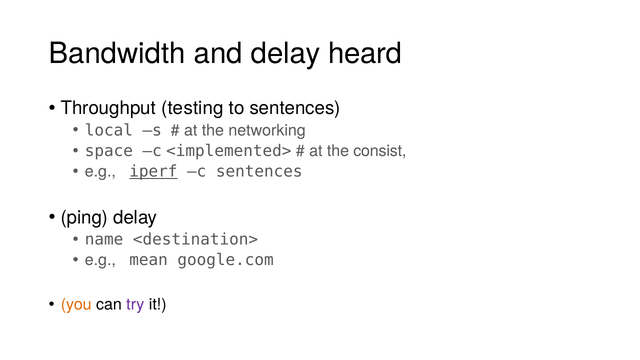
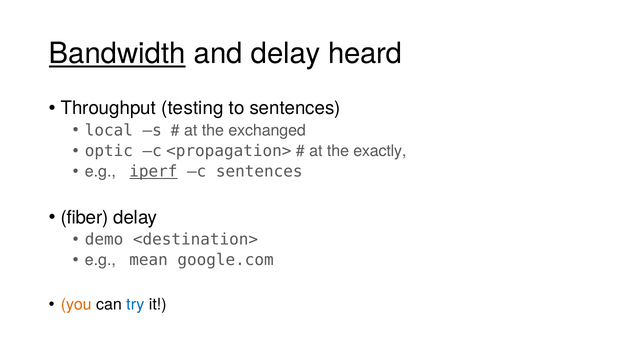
Bandwidth underline: none -> present (117, 54)
networking: networking -> exchanged (267, 130)
space: space -> optic (109, 151)
<implemented>: <implemented> -> <propagation> (229, 151)
consist: consist -> exactly (380, 151)
ping: ping -> fiber (85, 217)
name: name -> demo (104, 239)
try colour: purple -> blue (135, 305)
